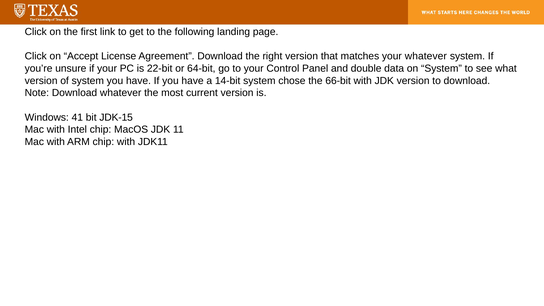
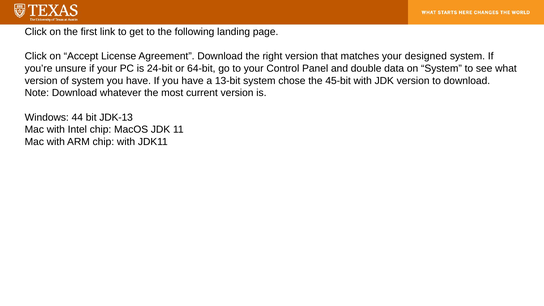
your whatever: whatever -> designed (426, 56)
22-bit: 22-bit -> 24-bit (160, 68)
14-bit: 14-bit -> 13-bit (228, 81)
66-bit: 66-bit -> 45-bit (338, 81)
41: 41 -> 44 (77, 117)
JDK-15: JDK-15 -> JDK-13 (116, 117)
